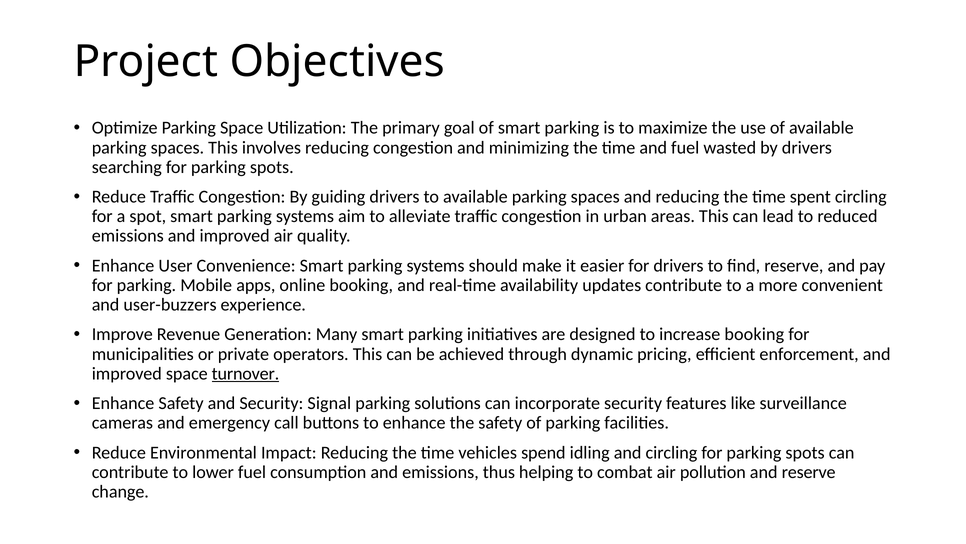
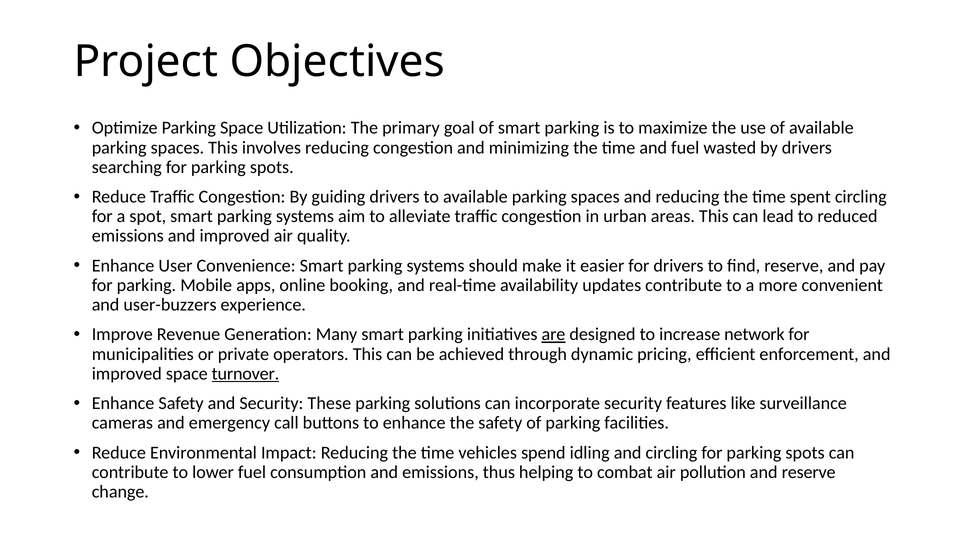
are underline: none -> present (553, 334)
increase booking: booking -> network (754, 334)
Signal: Signal -> These (329, 403)
